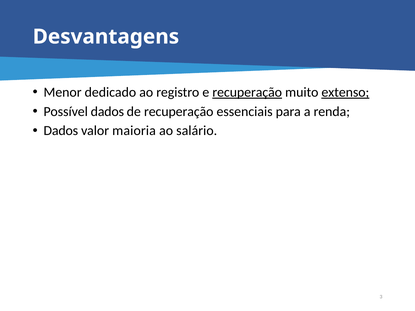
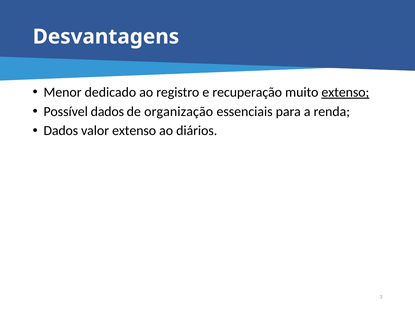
recuperação underline: present -> none (247, 92)
de recuperação: recuperação -> organização (179, 112)
valor maioria: maioria -> extenso (134, 131)
salário: salário -> diários (197, 131)
